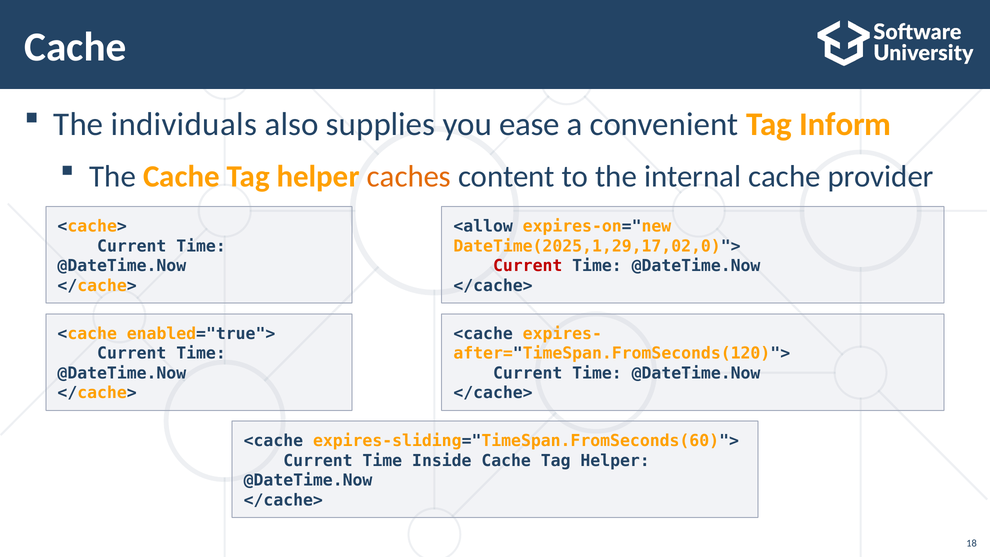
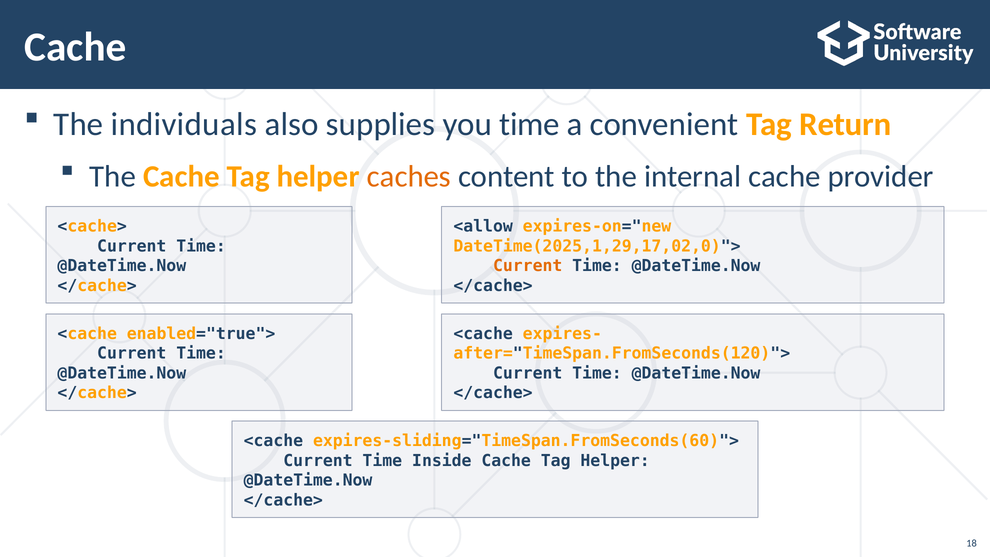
you ease: ease -> time (530, 124)
Inform: Inform -> Return (845, 124)
Current colour: red -> orange (528, 266)
